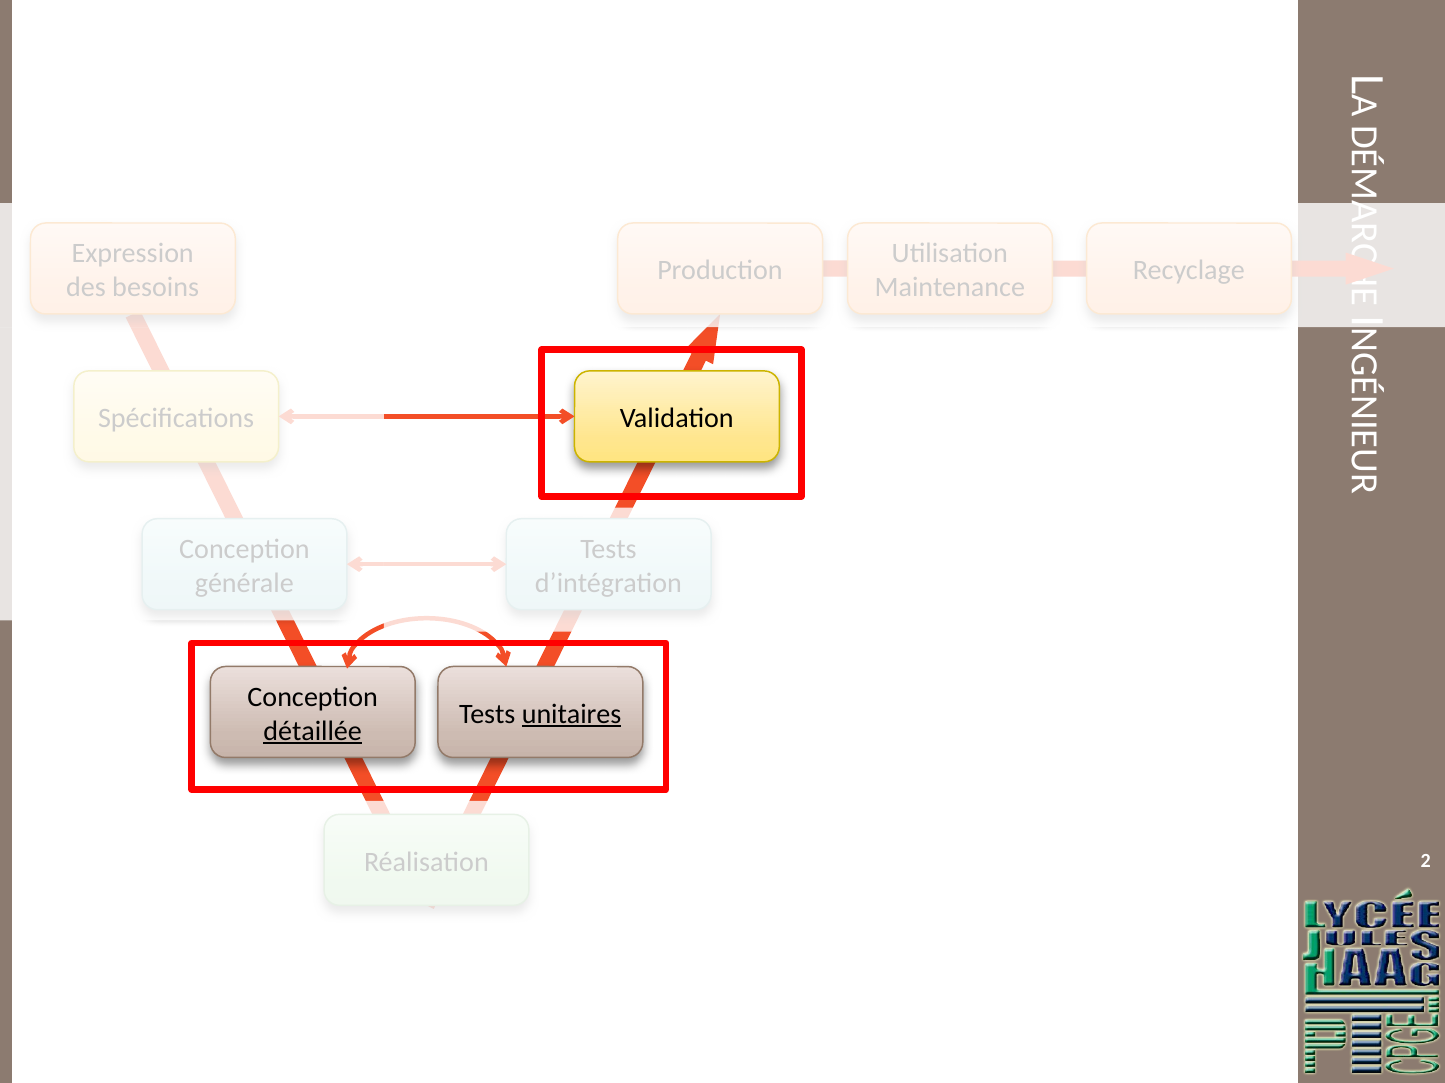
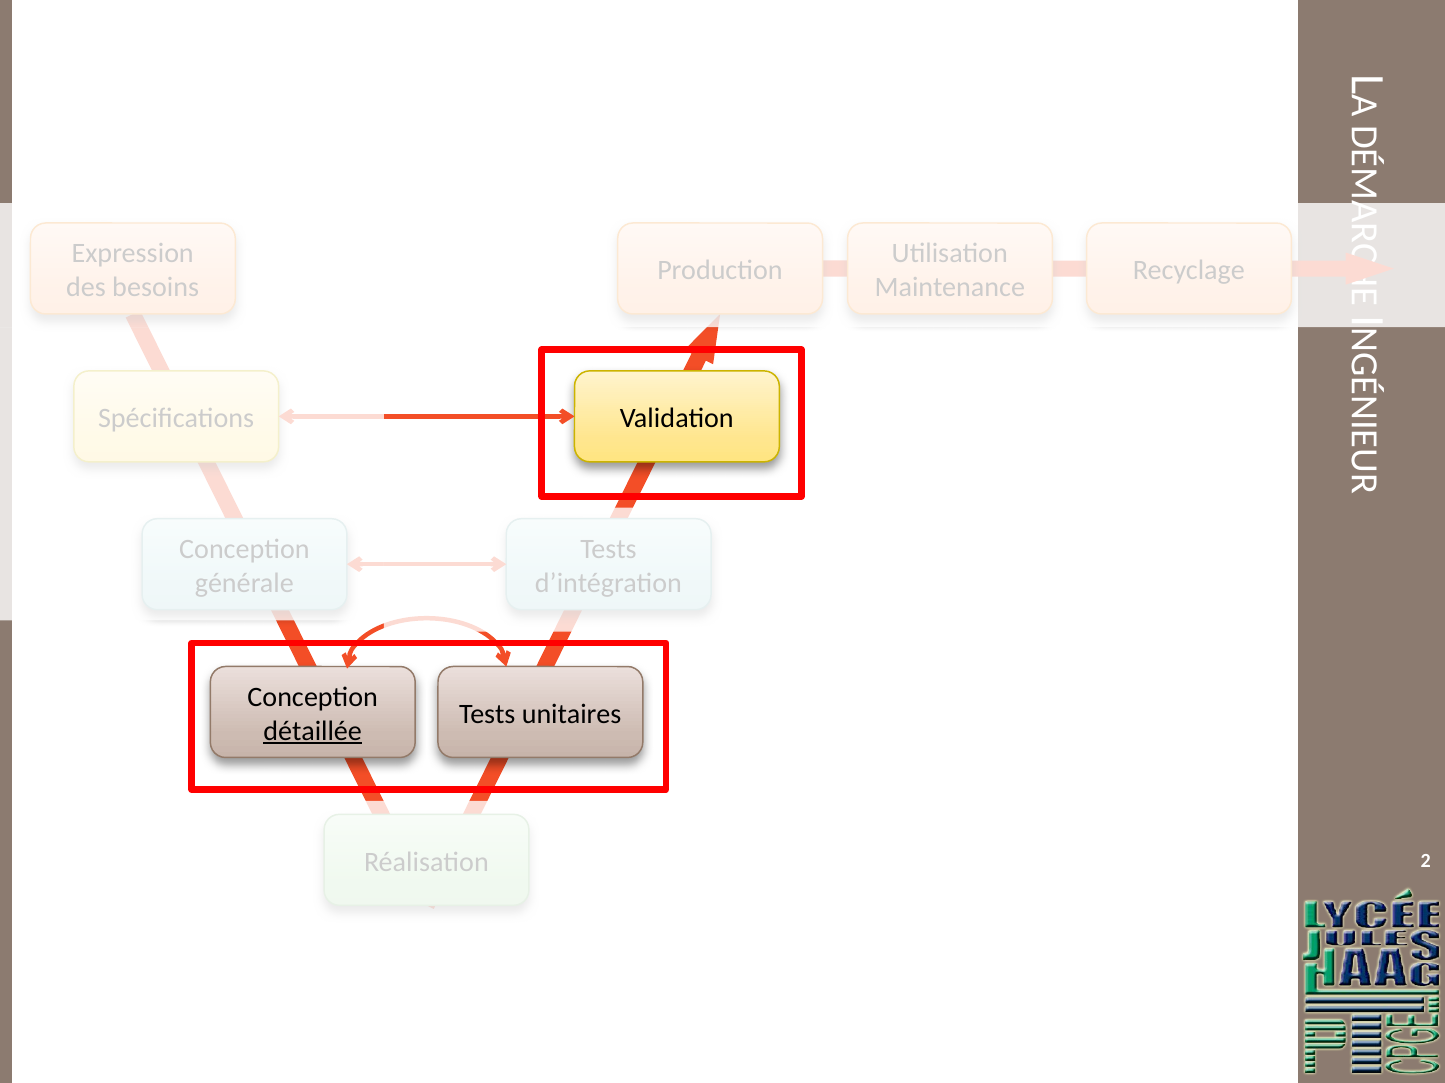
unitaires underline: present -> none (572, 714)
